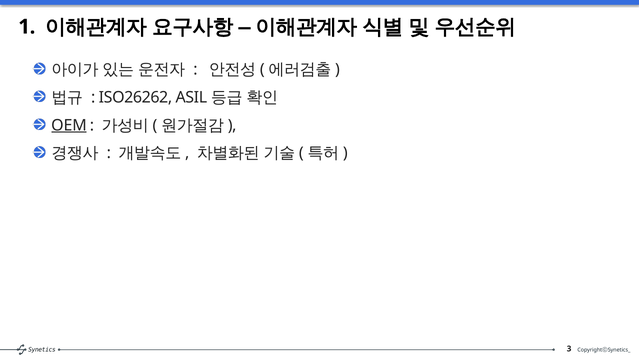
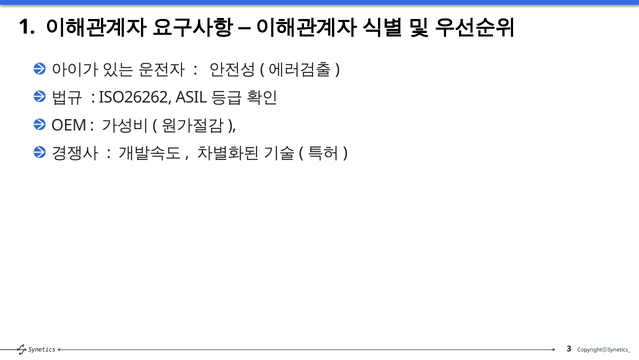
OEM underline: present -> none (69, 125)
